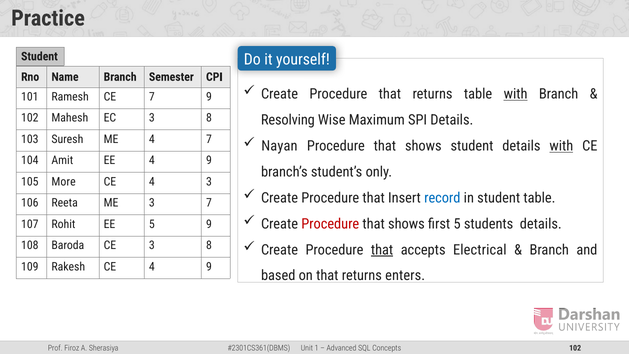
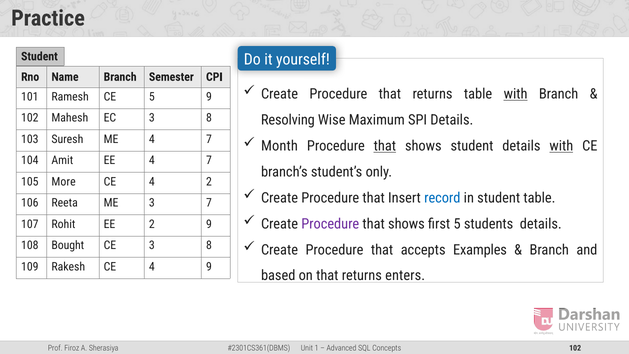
CE 7: 7 -> 5 (152, 97)
Nayan: Nayan -> Month (279, 146)
that underline: none -> present (385, 146)
EE 4 9: 9 -> 7 (209, 160)
4 3: 3 -> 2 (209, 182)
Procedure colour: red -> purple (330, 224)
EE 5: 5 -> 2 (152, 224)
Baroda: Baroda -> Bought (68, 245)
that underline: present -> none (382, 250)
Electrical: Electrical -> Examples (480, 250)
